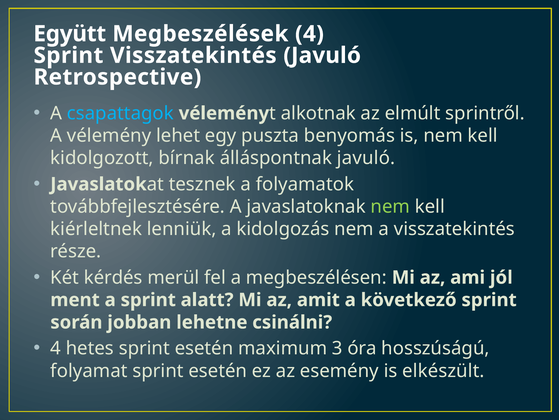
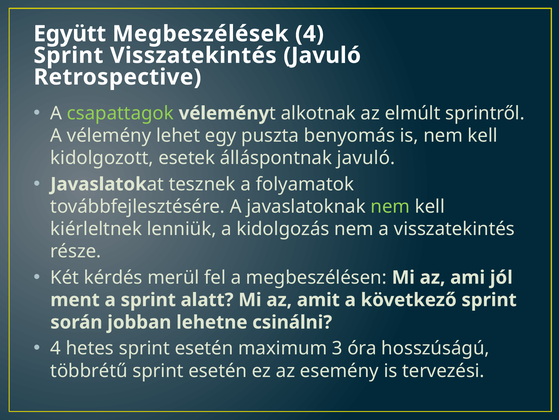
csapattagok colour: light blue -> light green (120, 113)
bírnak: bírnak -> esetek (187, 158)
folyamat: folyamat -> többrétű (89, 370)
elkészült: elkészült -> tervezési (443, 370)
